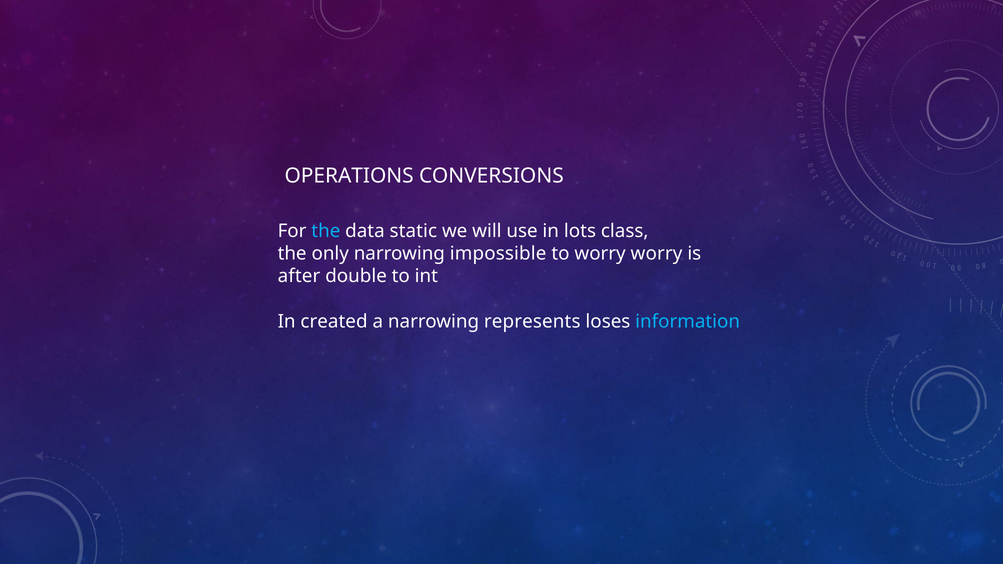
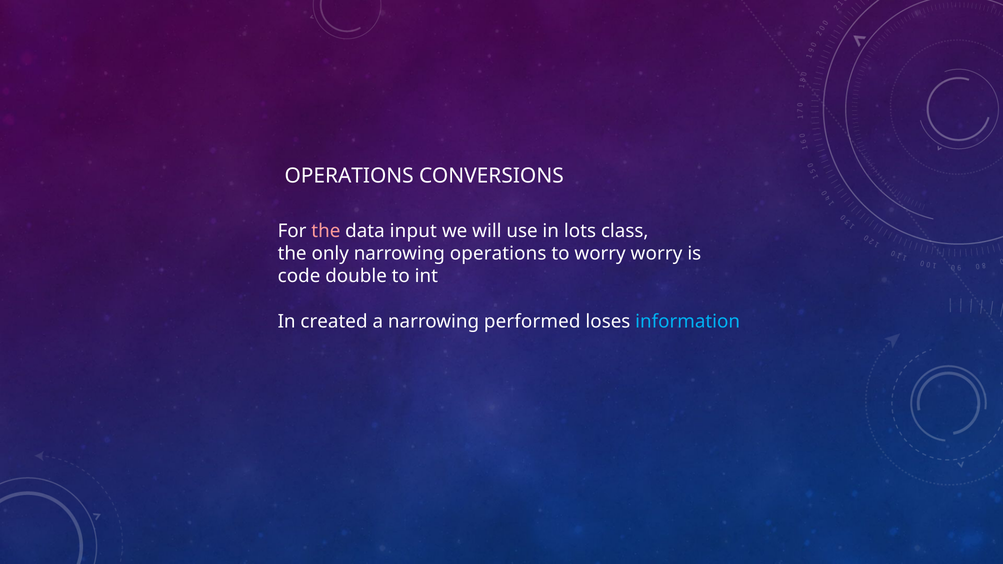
the colour: light blue -> pink (326, 231)
static: static -> input (413, 231)
narrowing impossible: impossible -> operations (498, 254)
after: after -> code (299, 276)
represents: represents -> performed (532, 321)
